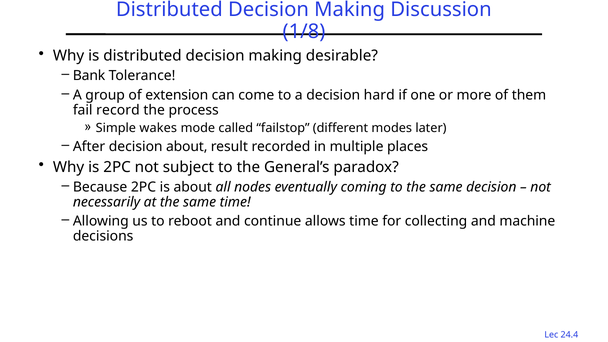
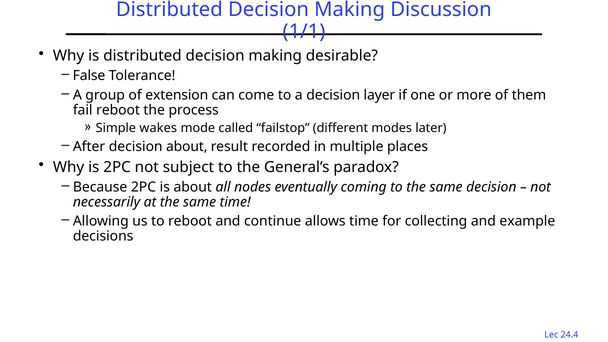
1/8: 1/8 -> 1/1 (304, 32)
Bank: Bank -> False (89, 76)
hard: hard -> layer (379, 95)
fail record: record -> reboot (118, 110)
machine: machine -> example (527, 221)
